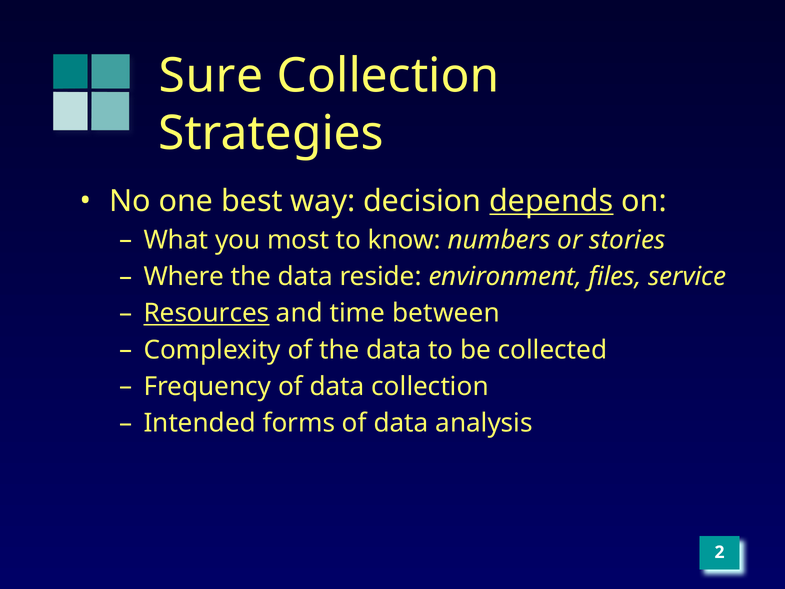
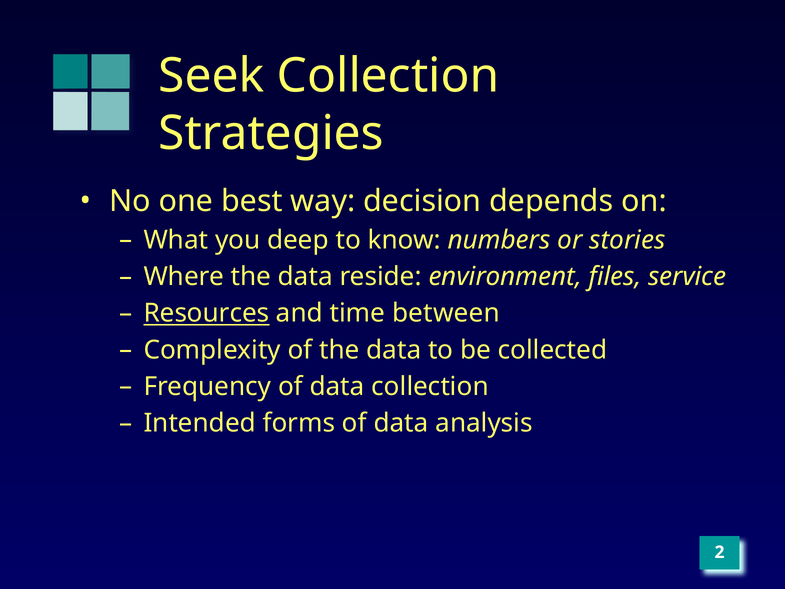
Sure: Sure -> Seek (211, 76)
depends underline: present -> none (551, 201)
most: most -> deep (298, 240)
